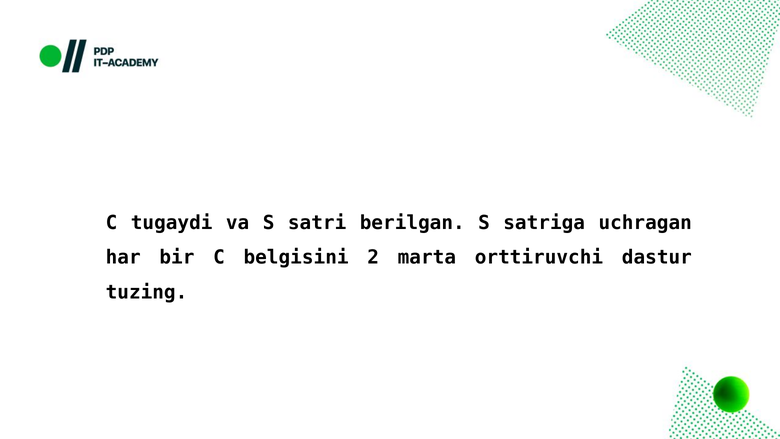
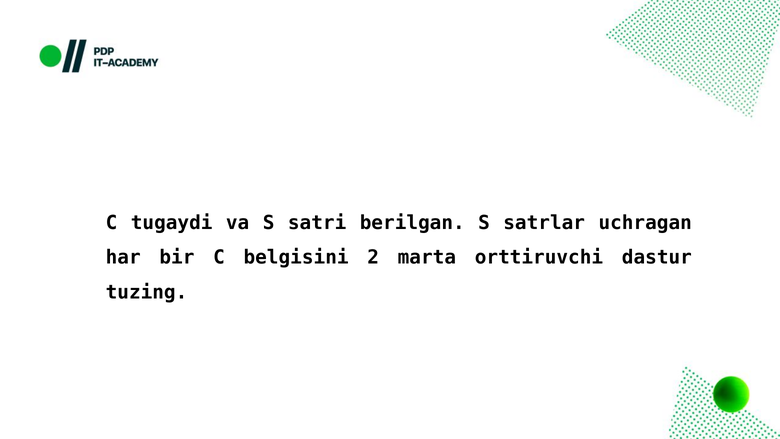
satriga: satriga -> satrlar (544, 223)
